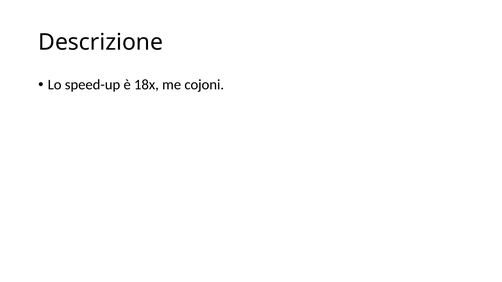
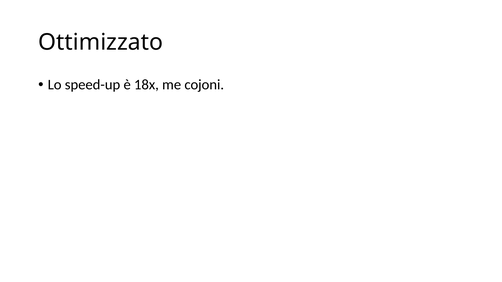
Descrizione: Descrizione -> Ottimizzato (101, 42)
